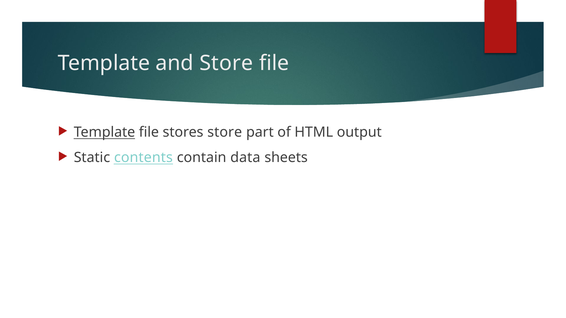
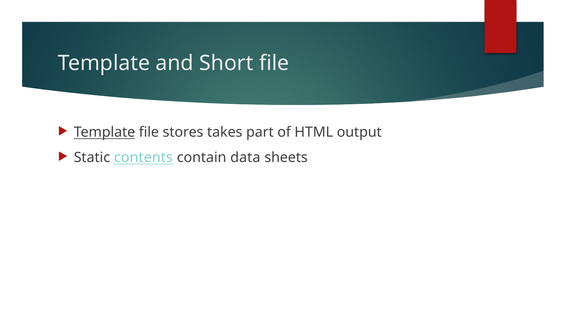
and Store: Store -> Short (226, 63)
stores store: store -> takes (225, 132)
